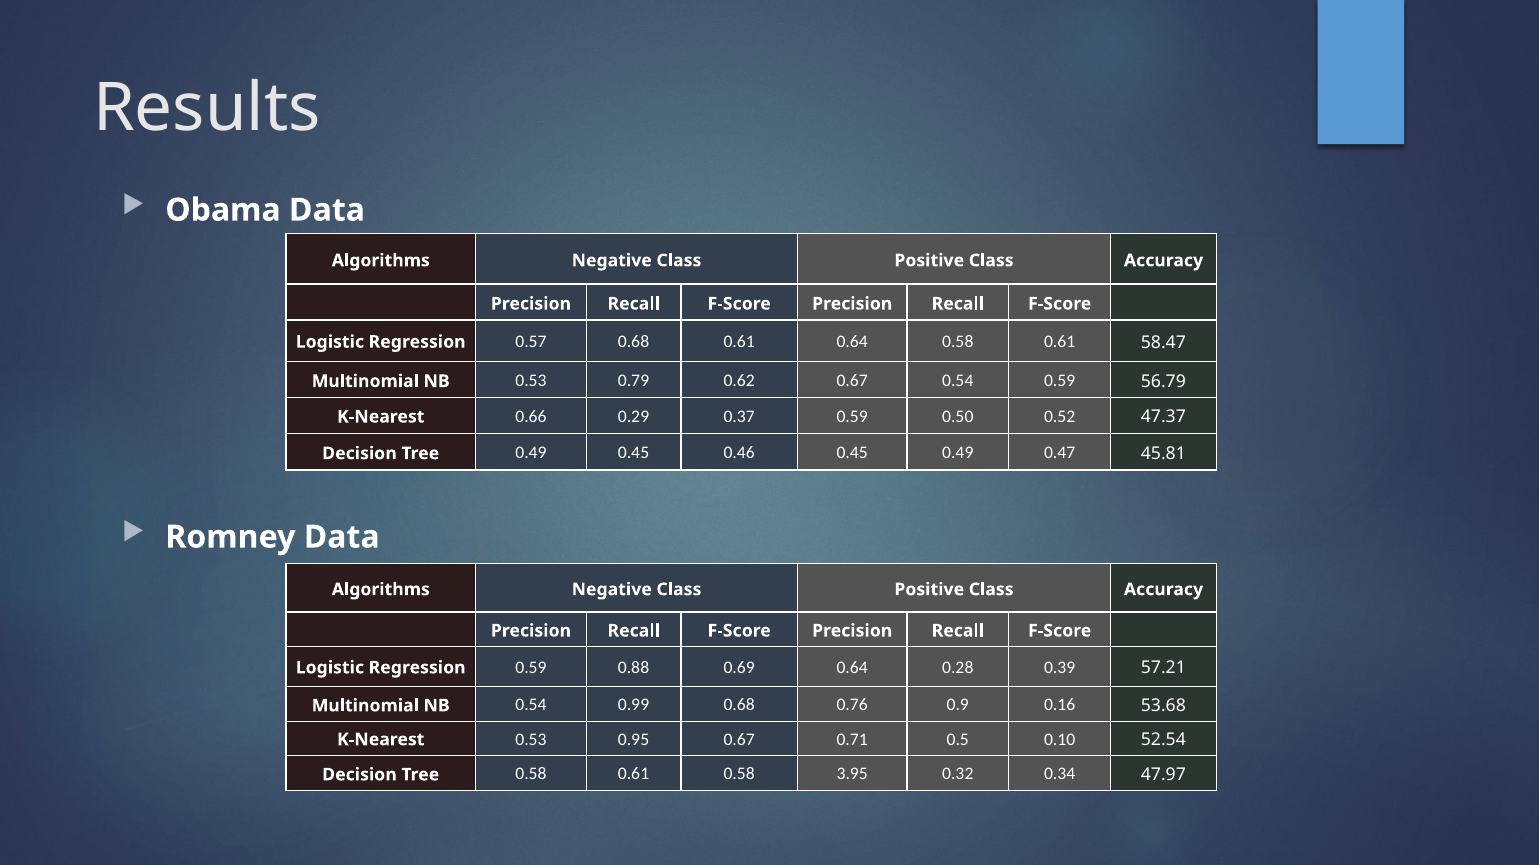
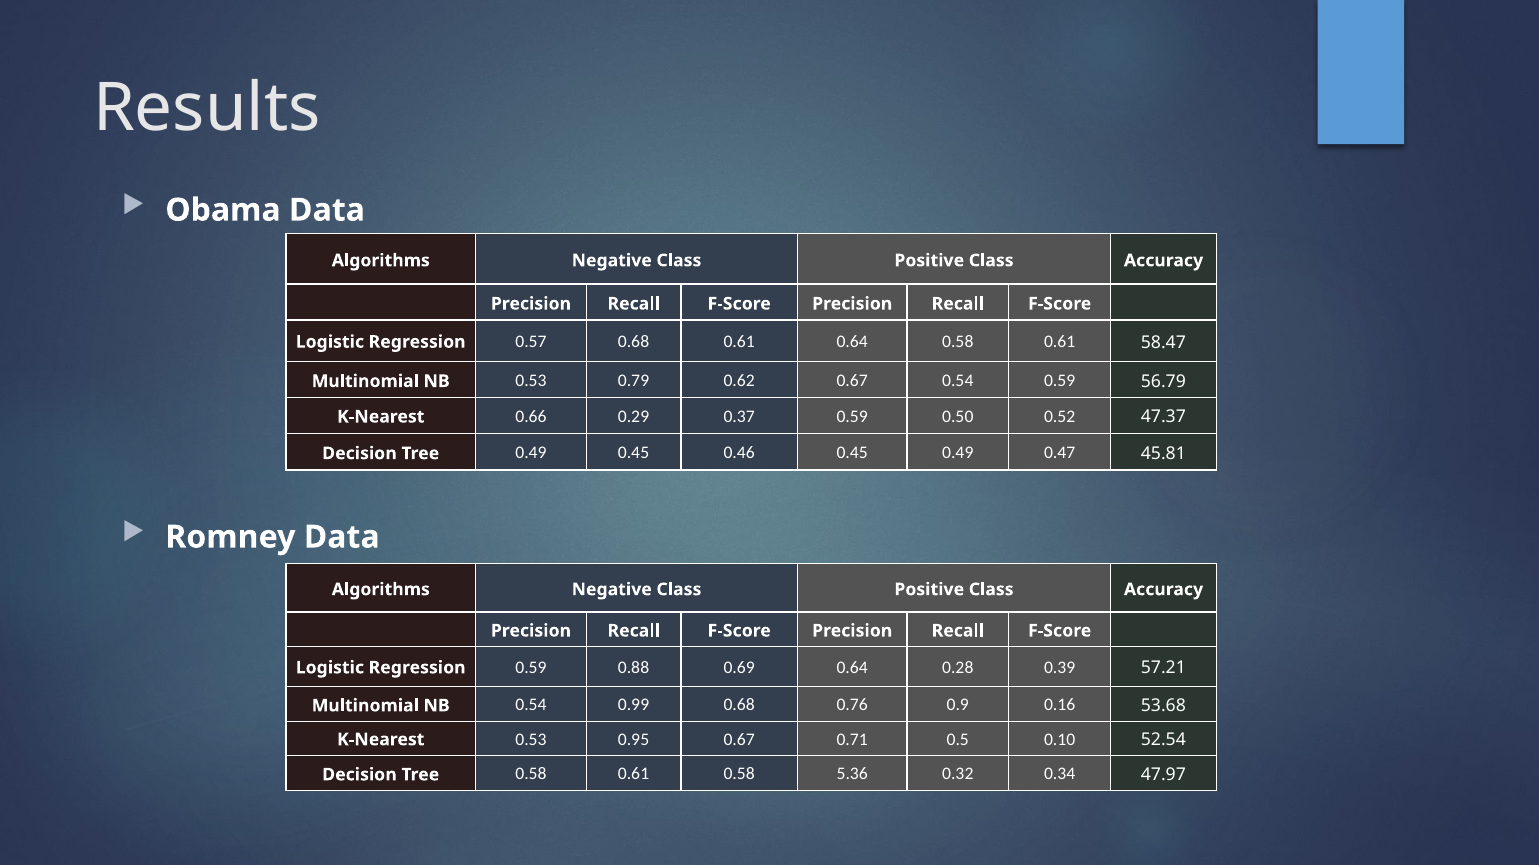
3.95: 3.95 -> 5.36 (852, 774)
